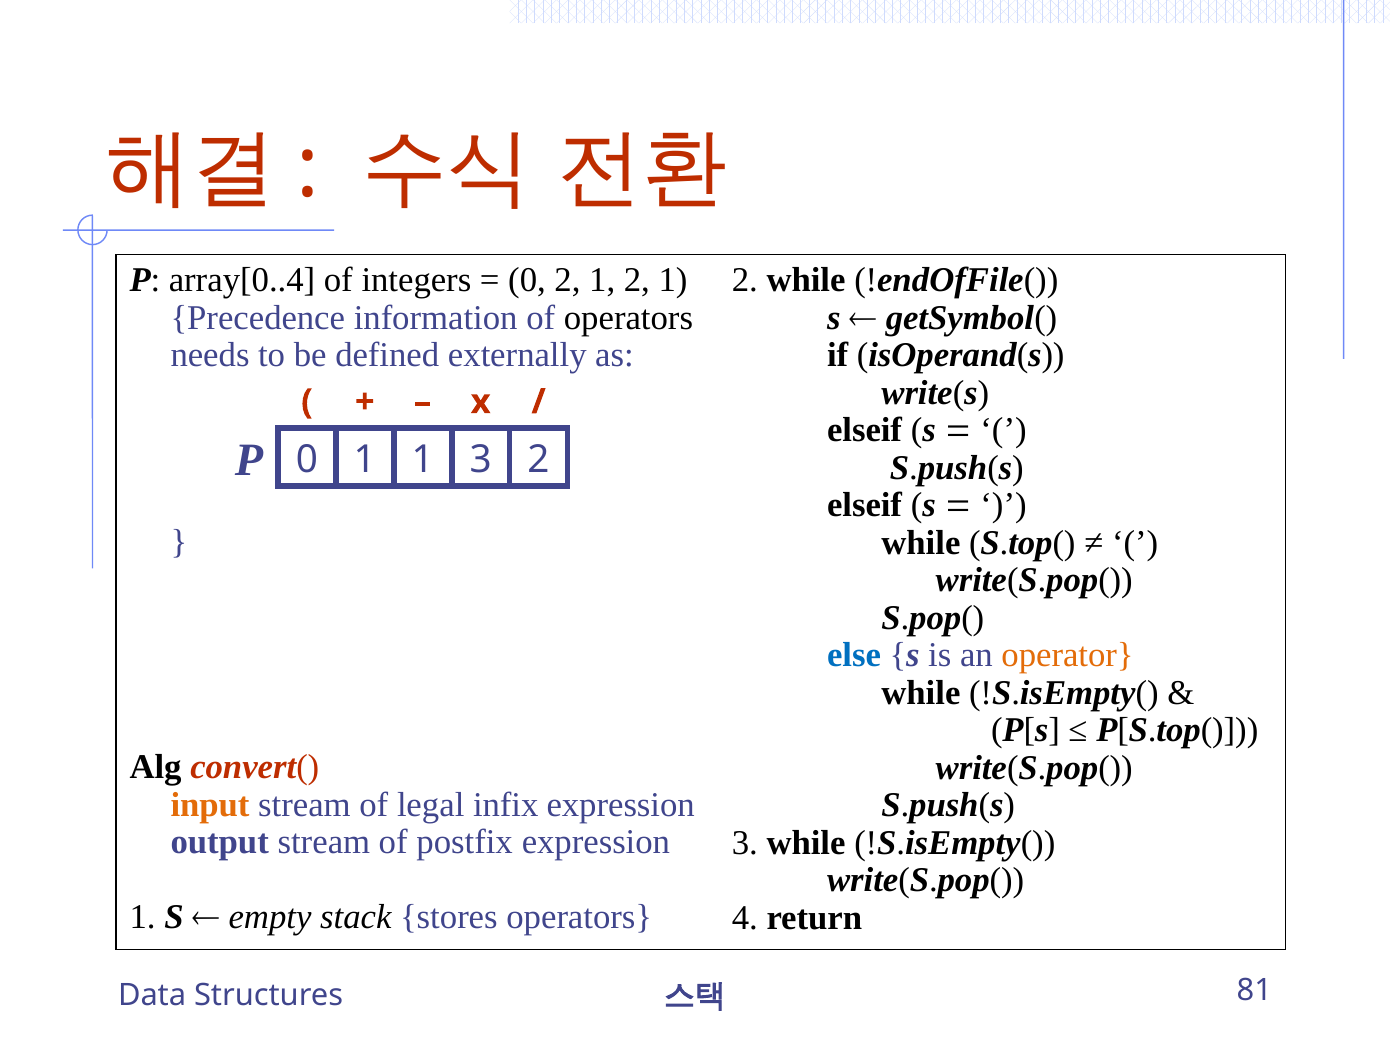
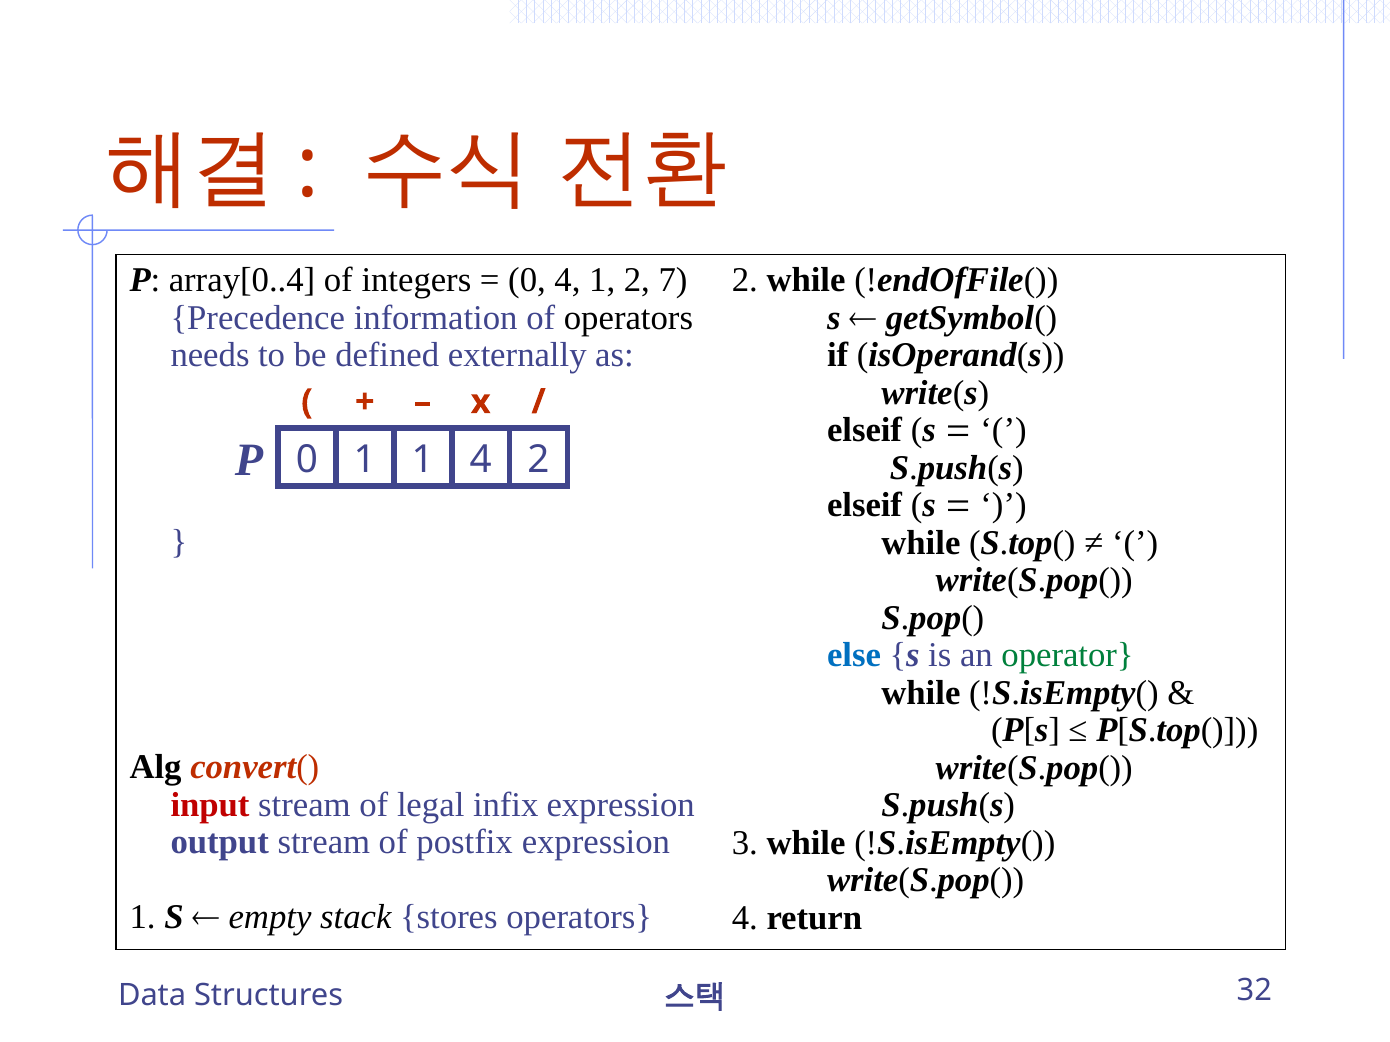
0 2: 2 -> 4 (567, 280)
1 2 1: 1 -> 7 (673, 280)
1 3: 3 -> 4 (481, 460)
operator colour: orange -> green (1068, 656)
input colour: orange -> red (210, 805)
81: 81 -> 32 (1254, 991)
